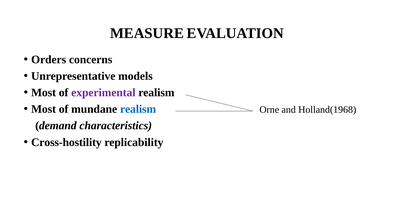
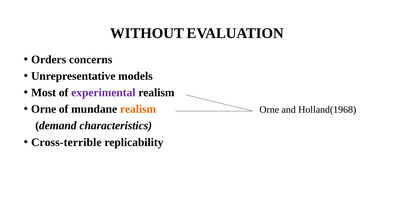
MEASURE: MEASURE -> WITHOUT (147, 33)
Most: Most -> Orne (44, 109)
realism colour: blue -> orange (138, 109)
Cross-hostility: Cross-hostility -> Cross-terrible (66, 142)
